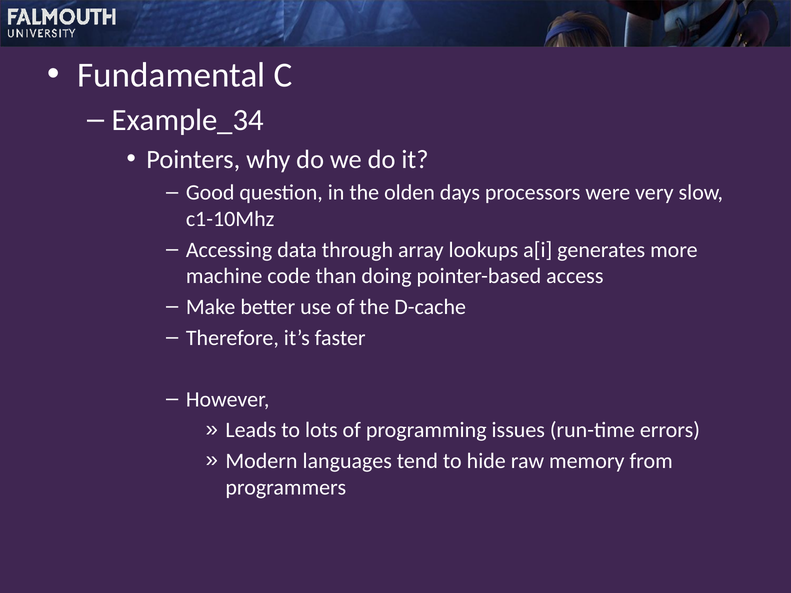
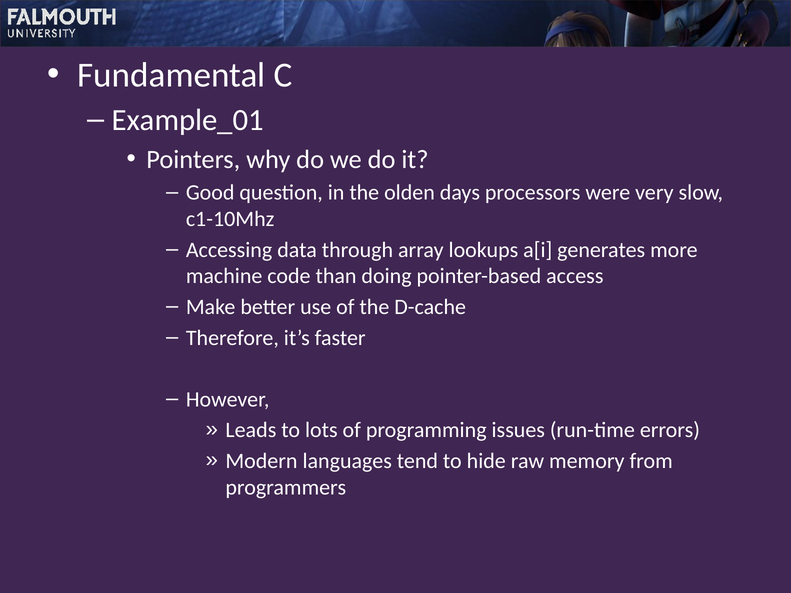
Example_34: Example_34 -> Example_01 (188, 120)
